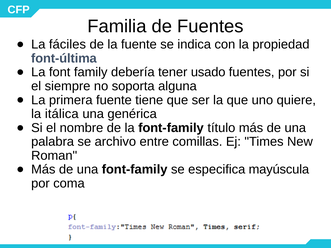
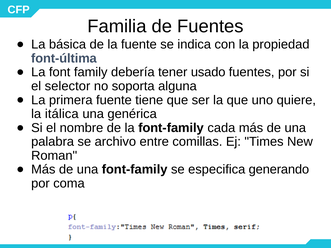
fáciles: fáciles -> básica (68, 44)
siempre: siempre -> selector (68, 86)
título: título -> cada (221, 128)
mayúscula: mayúscula -> generando (279, 170)
